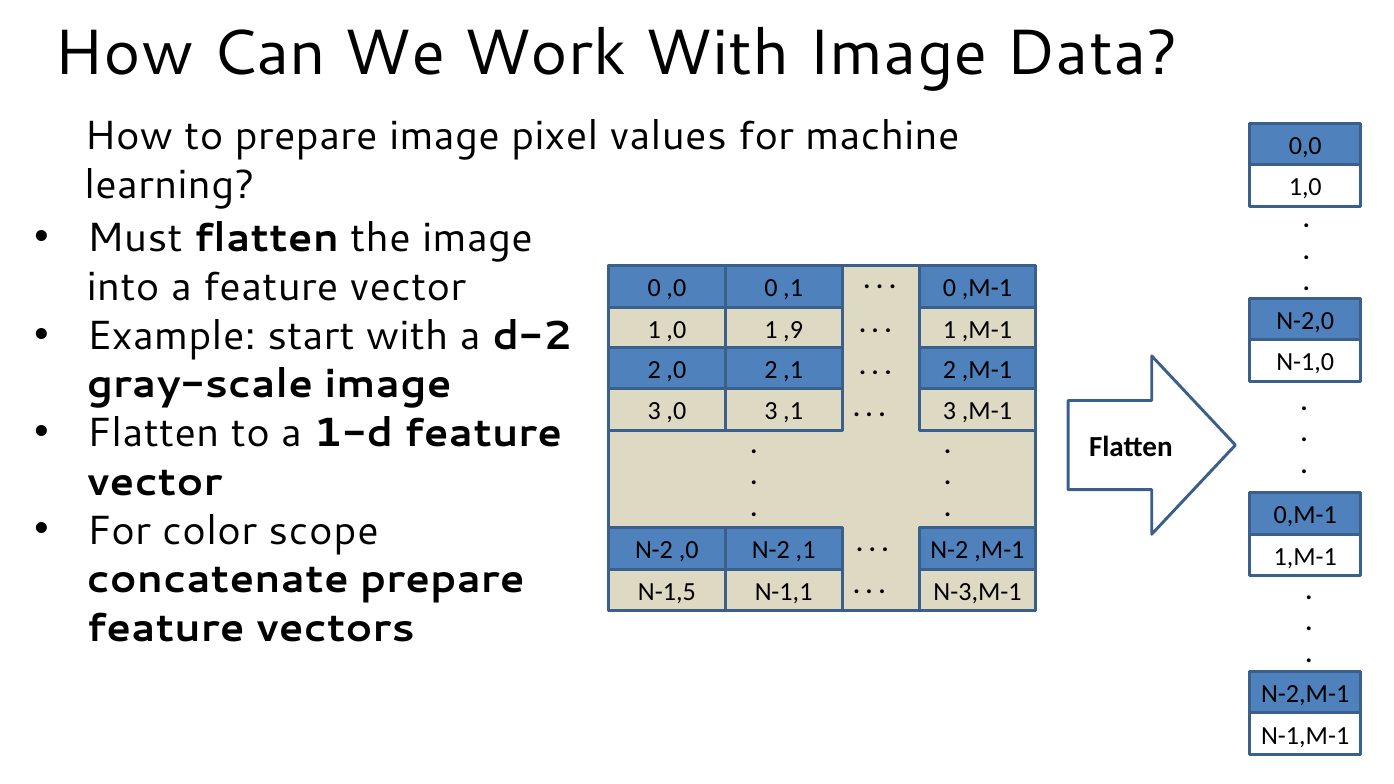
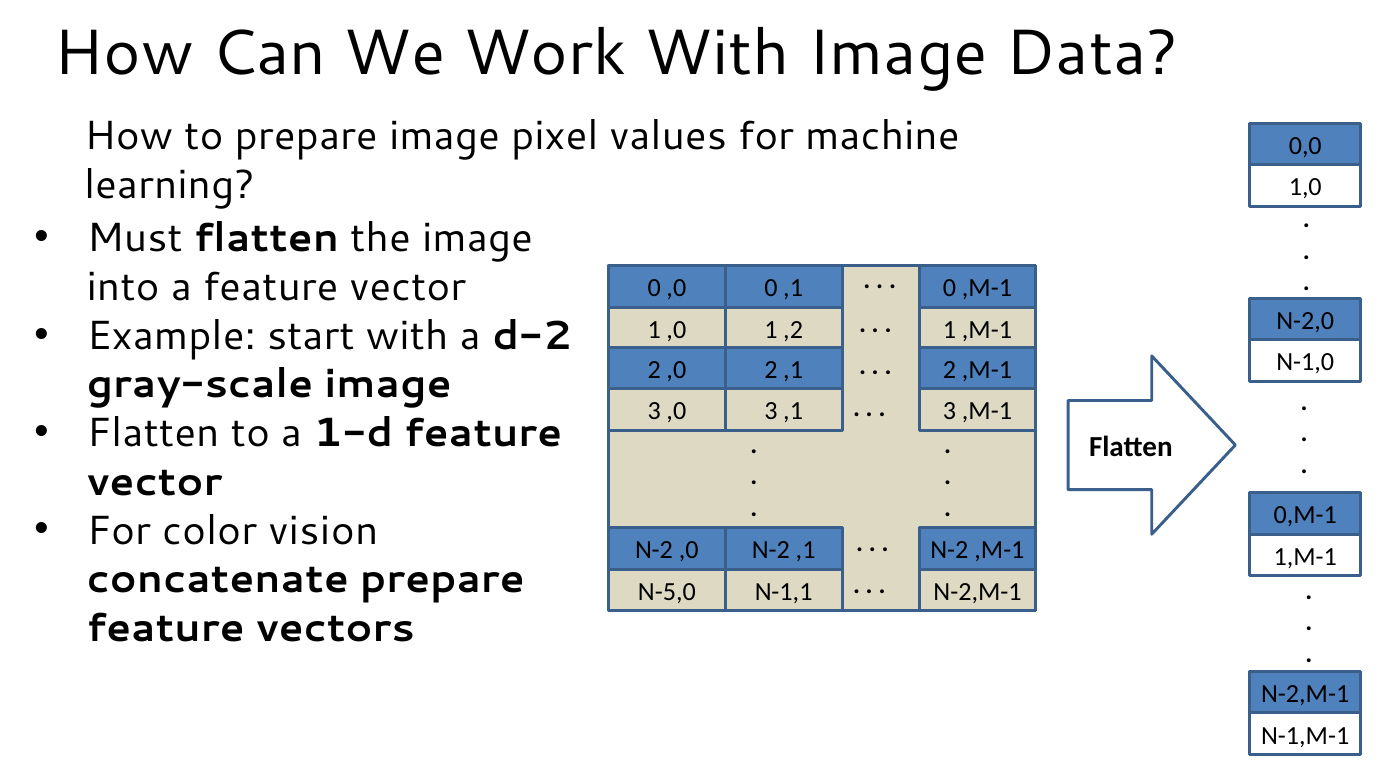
,9: ,9 -> ,2 (793, 330)
scope: scope -> vision (324, 531)
N-1,5: N-1,5 -> N-5,0 (667, 592)
N-3,M-1: N-3,M-1 -> N-2,M-1 (977, 592)
